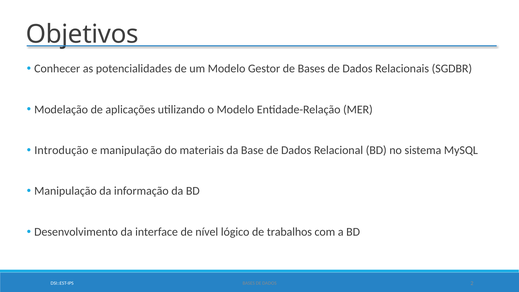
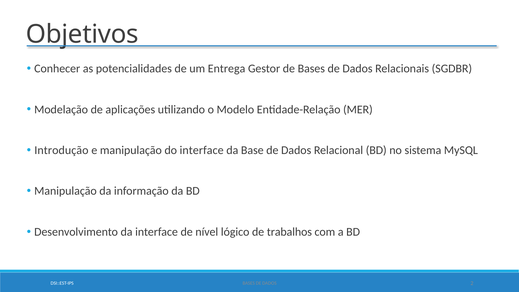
um Modelo: Modelo -> Entrega (227, 69)
do materiais: materiais -> interface (202, 150)
